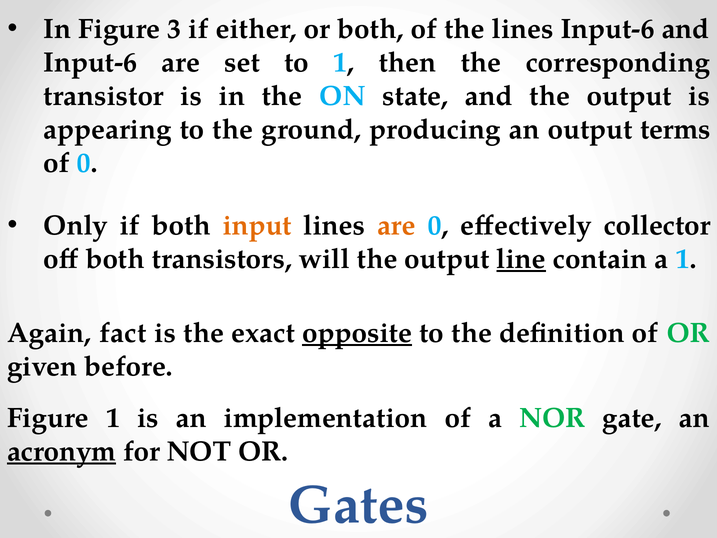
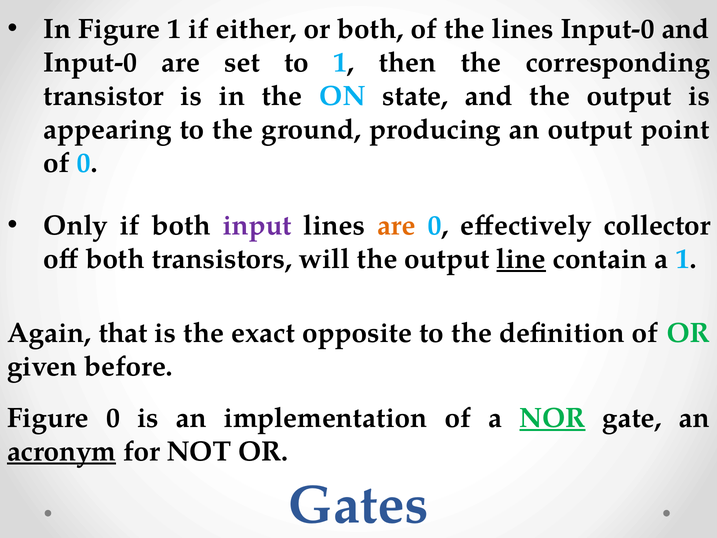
Figure 3: 3 -> 1 (174, 29)
lines Input-6: Input-6 -> Input-0 (608, 29)
Input-6: Input-6 -> Input-0 (90, 62)
terms: terms -> point (675, 129)
input colour: orange -> purple (257, 225)
fact: fact -> that (123, 333)
opposite underline: present -> none (357, 333)
Figure 1: 1 -> 0 (113, 418)
NOR underline: none -> present (552, 418)
